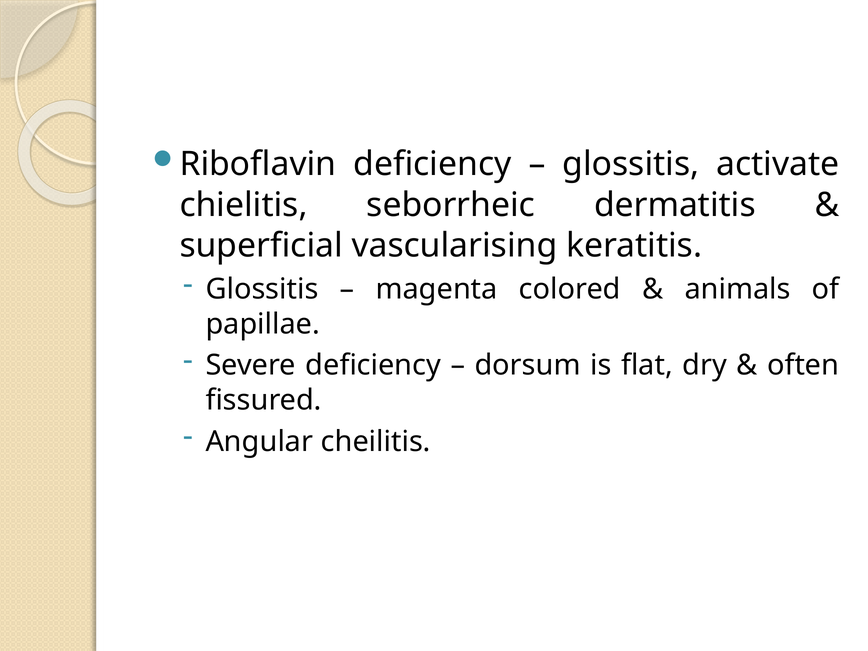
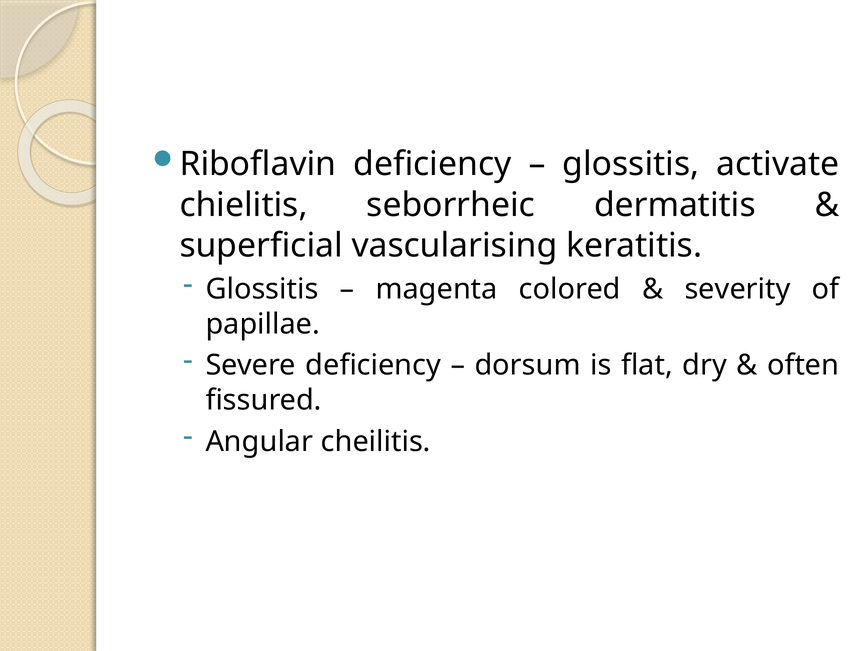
animals: animals -> severity (738, 289)
